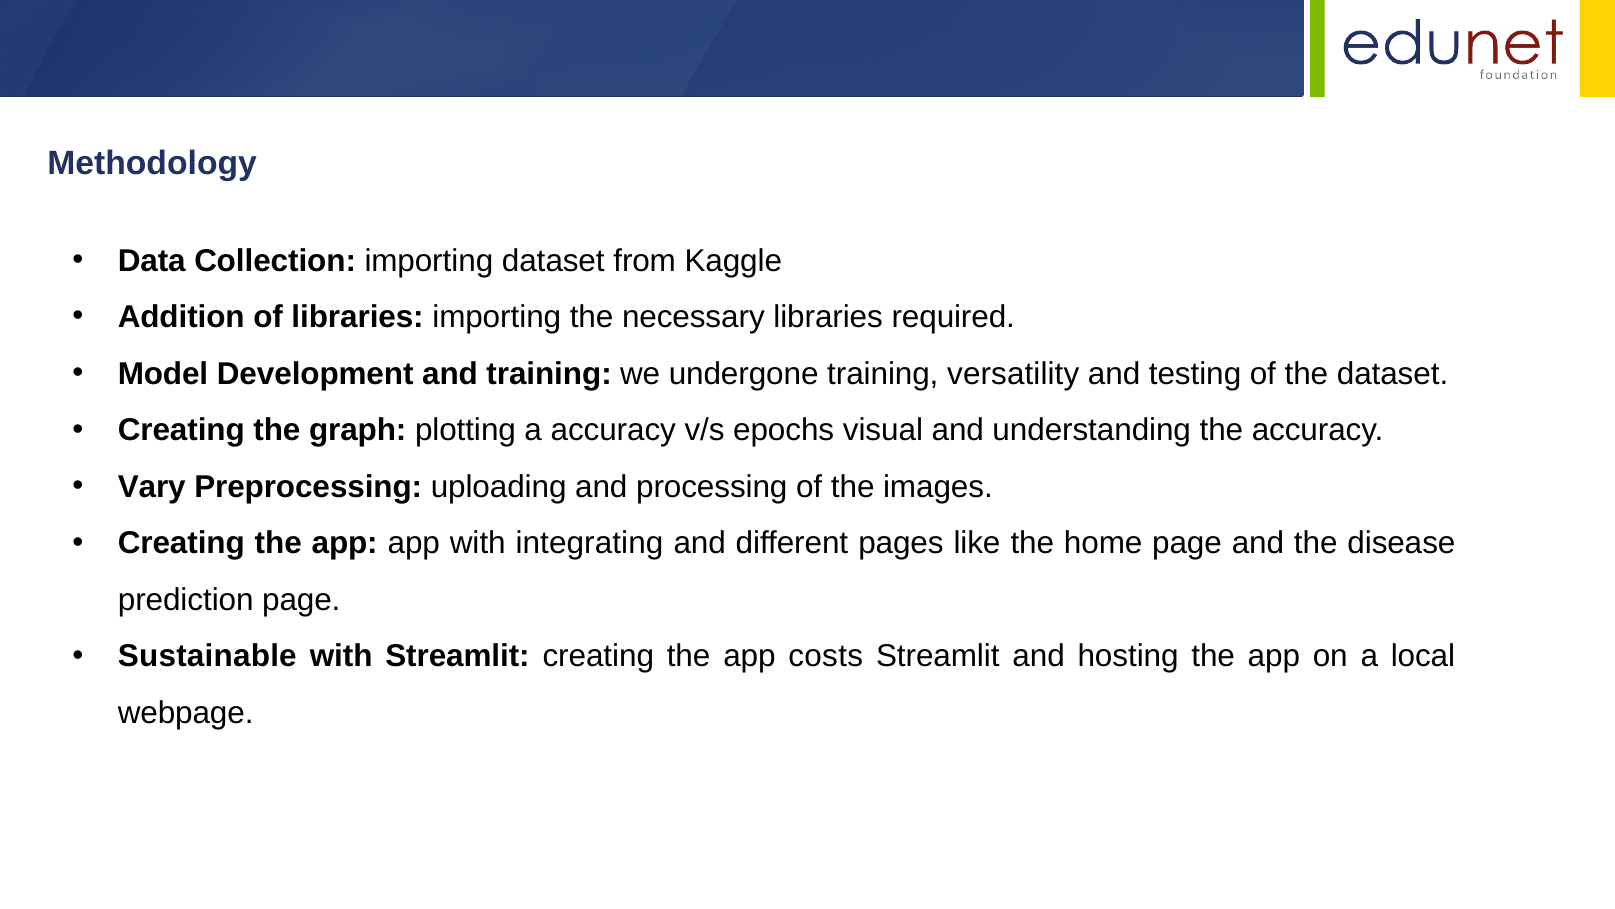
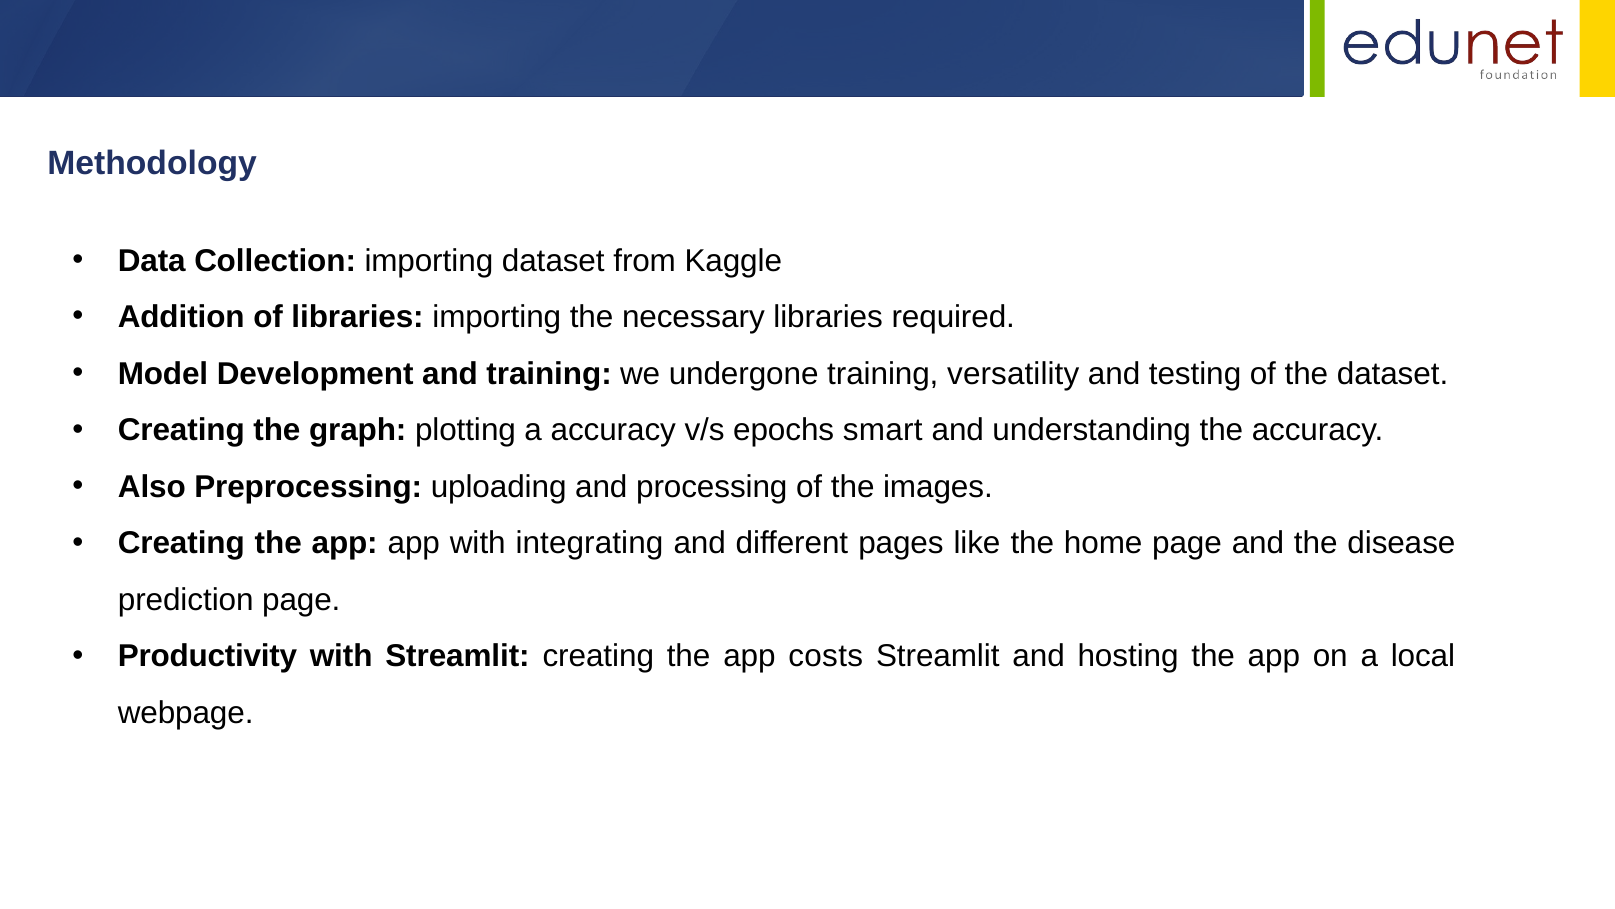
visual: visual -> smart (883, 430)
Vary: Vary -> Also (152, 487)
Sustainable: Sustainable -> Productivity (208, 656)
